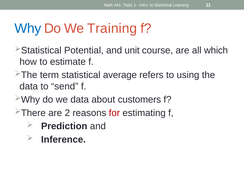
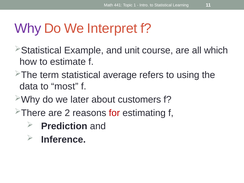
Why colour: blue -> purple (28, 28)
Training: Training -> Interpret (112, 28)
Potential: Potential -> Example (84, 50)
send: send -> most (65, 86)
we data: data -> later (80, 100)
